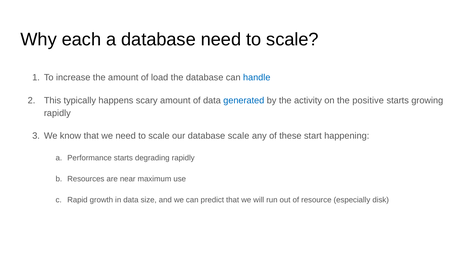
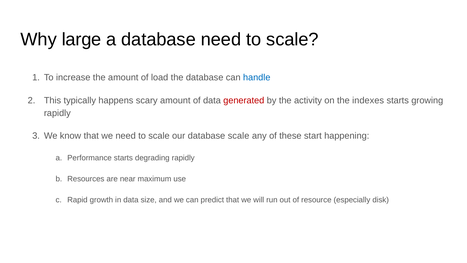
each: each -> large (82, 40)
generated colour: blue -> red (244, 100)
positive: positive -> indexes (368, 100)
